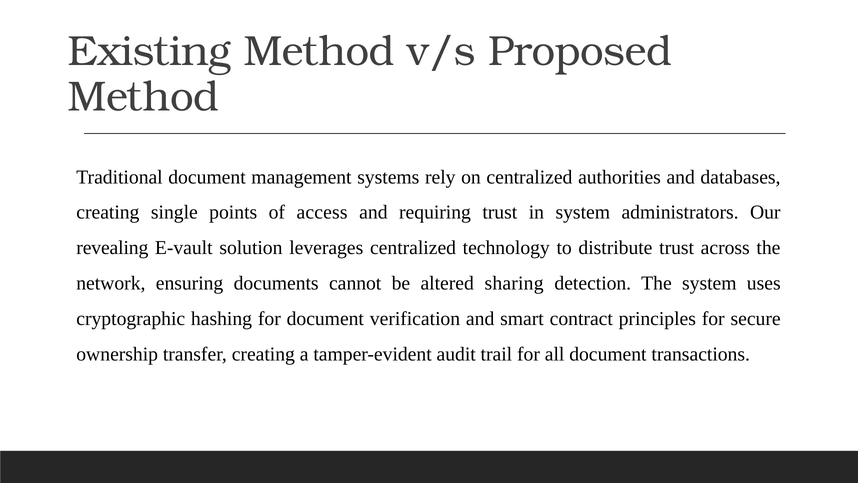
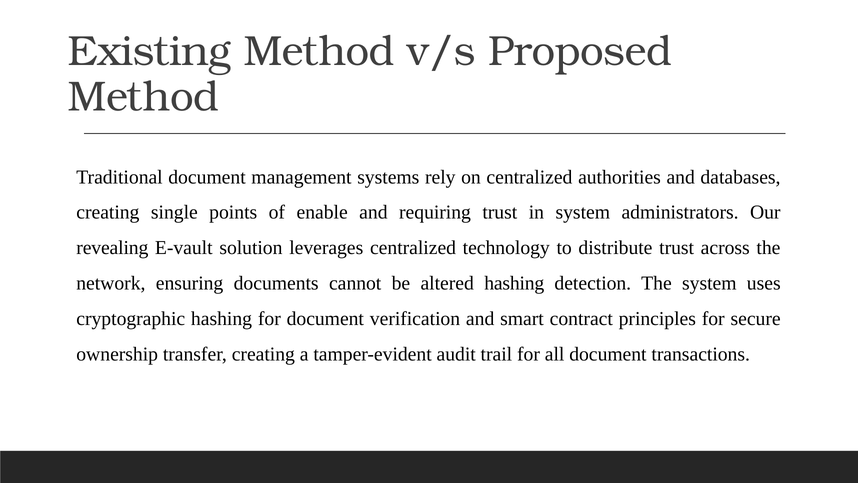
access: access -> enable (322, 212)
altered sharing: sharing -> hashing (514, 283)
